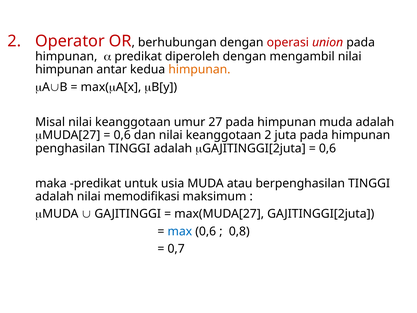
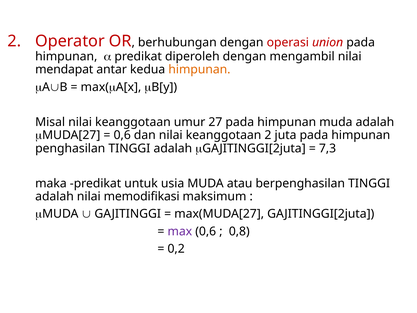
himpunan: himpunan -> mendapat (64, 69)
0,6: 0,6 -> 7,3 (328, 148)
max colour: blue -> purple (180, 231)
0,7: 0,7 -> 0,2 (176, 249)
